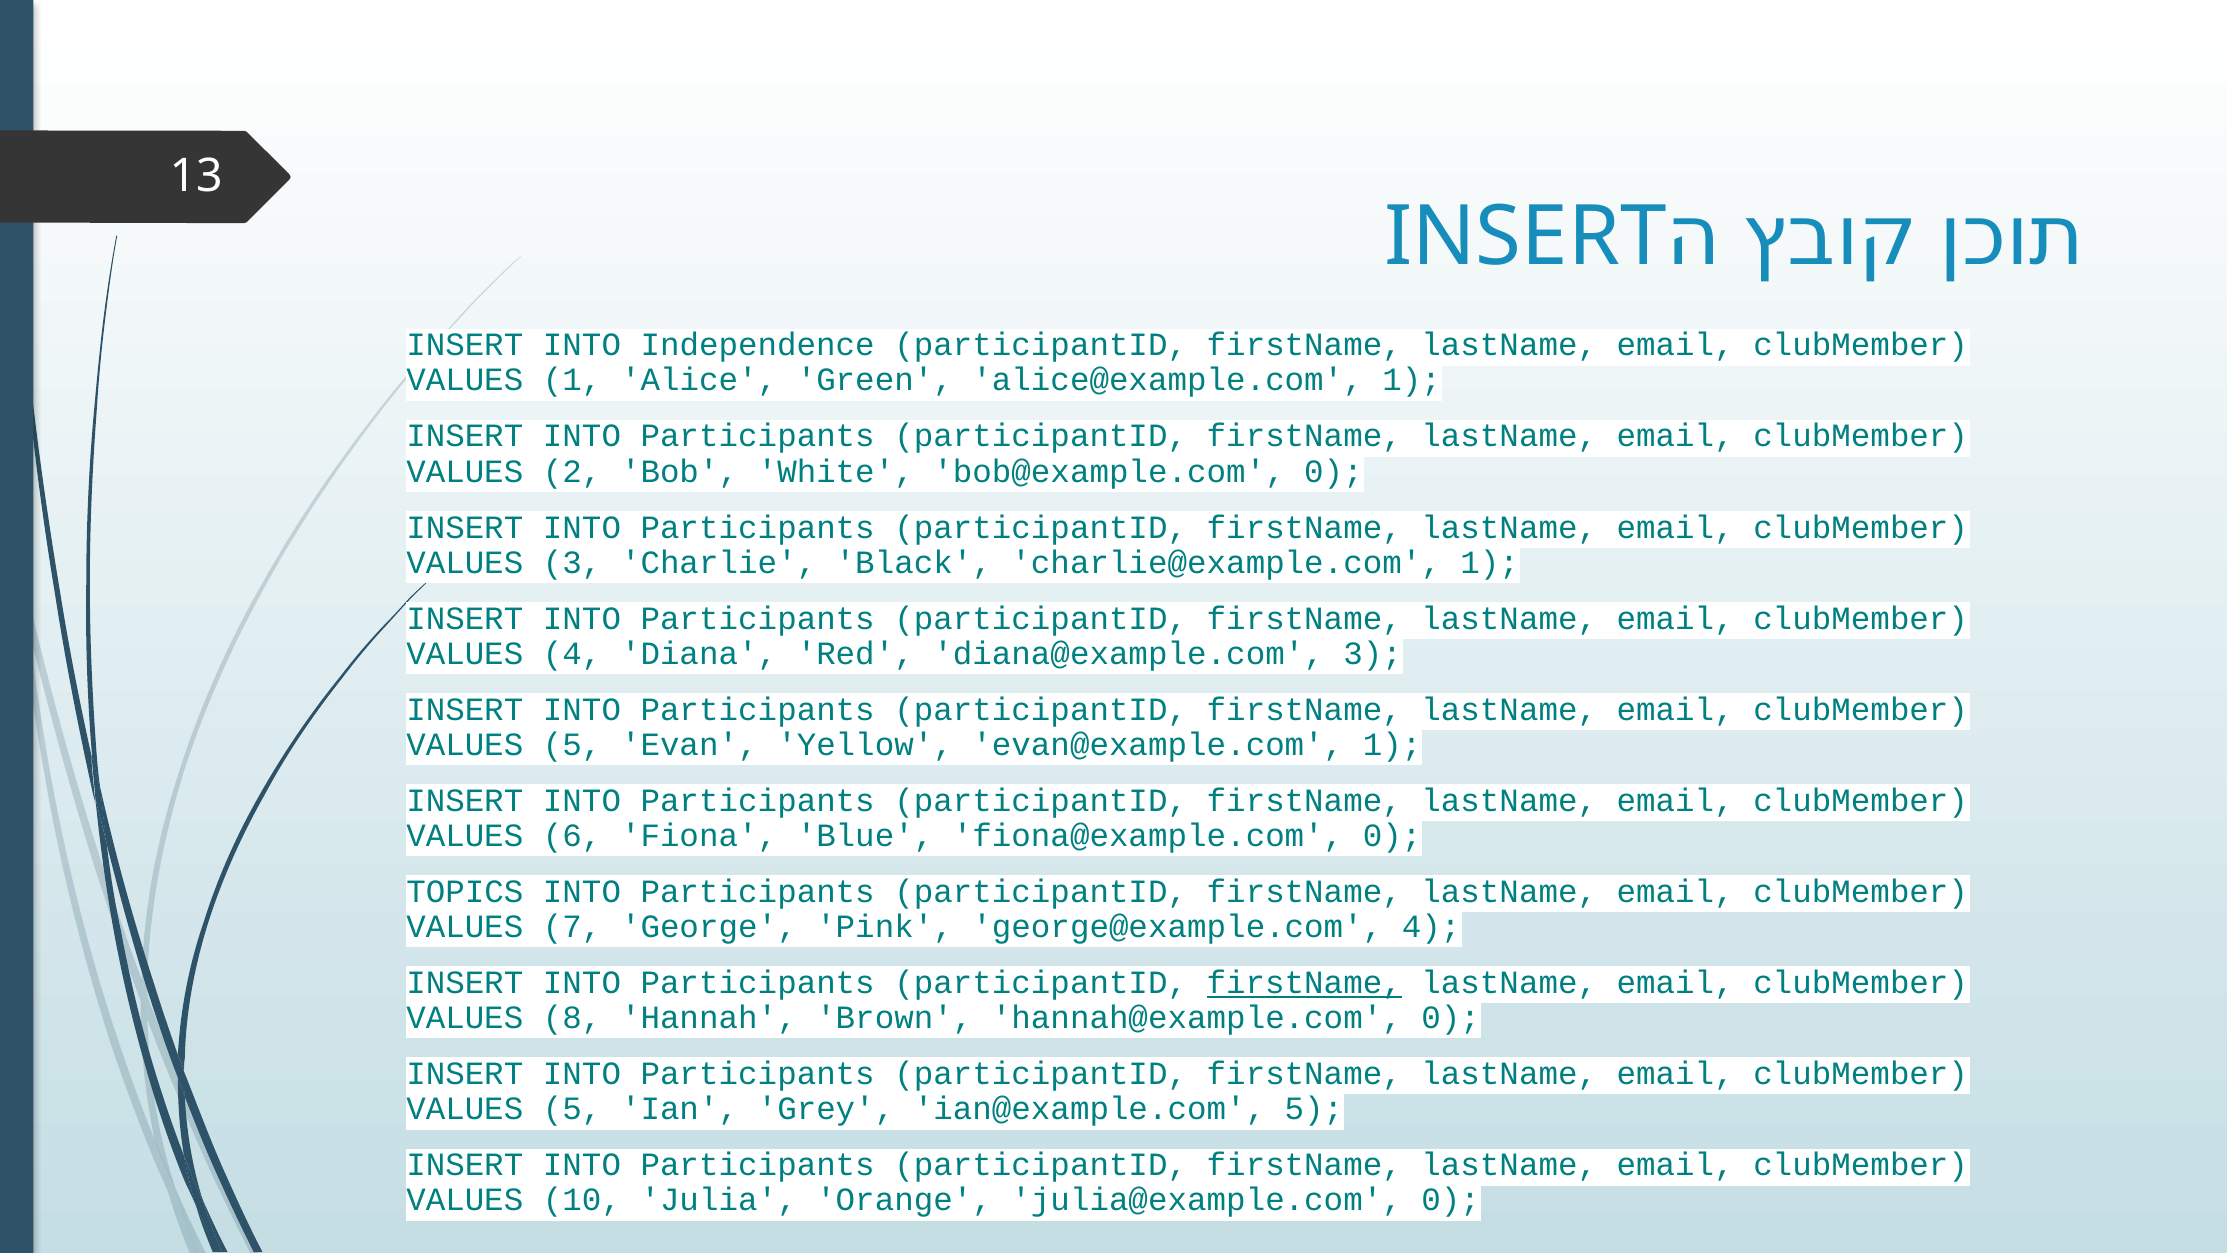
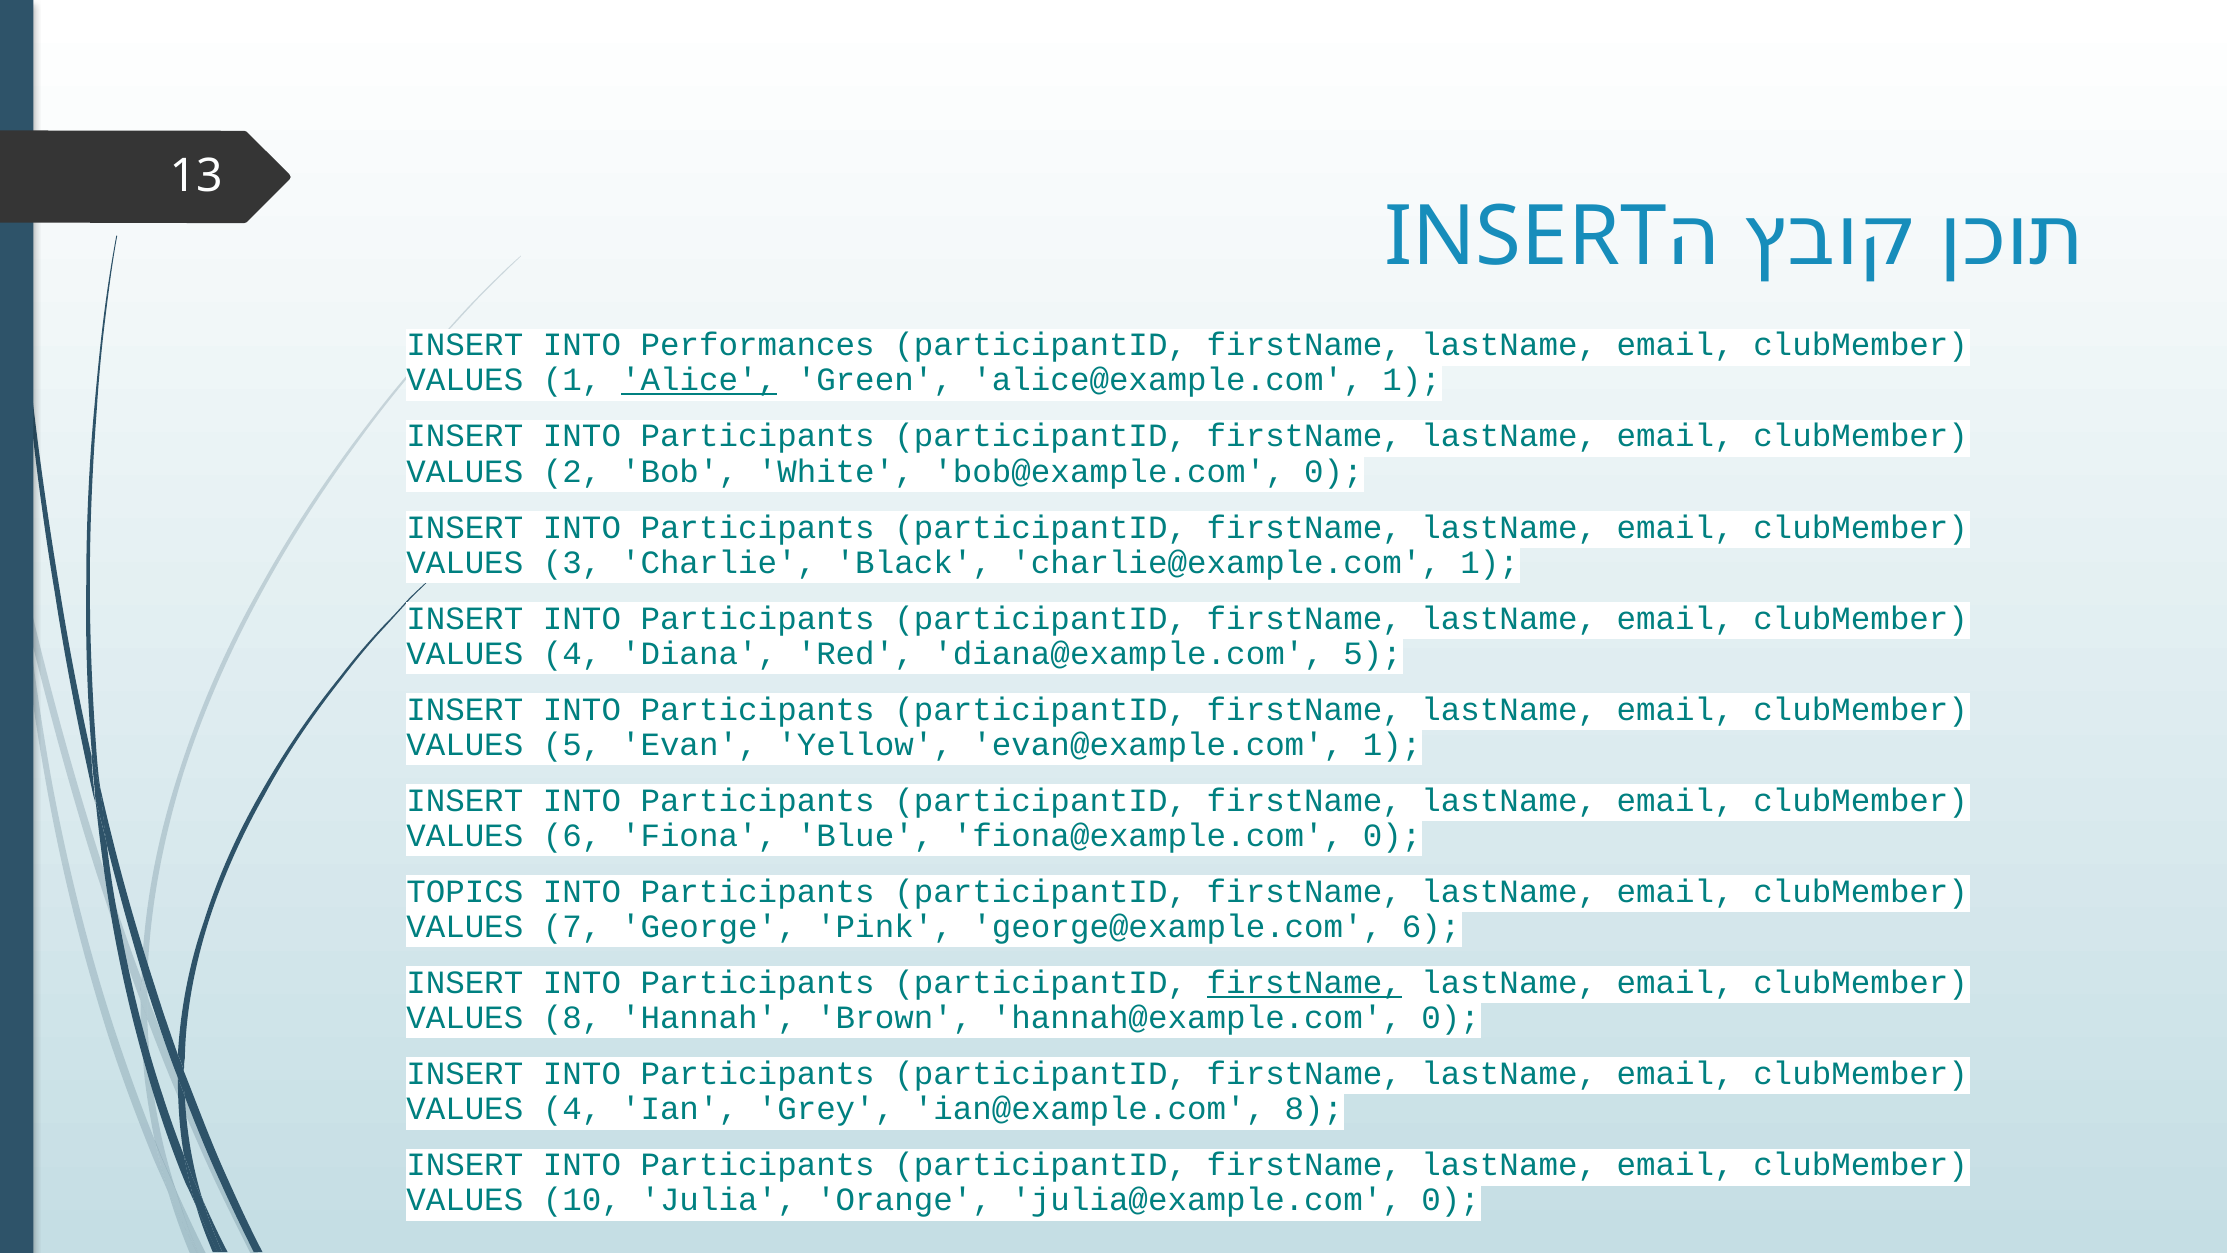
Independence: Independence -> Performances (758, 345)
Alice underline: none -> present (699, 380)
diana@example.com 3: 3 -> 5 (1373, 653)
george@example.com 4: 4 -> 6 (1431, 927)
5: 5 -> 4 (572, 1109)
ian@example.com 5: 5 -> 8 (1314, 1109)
